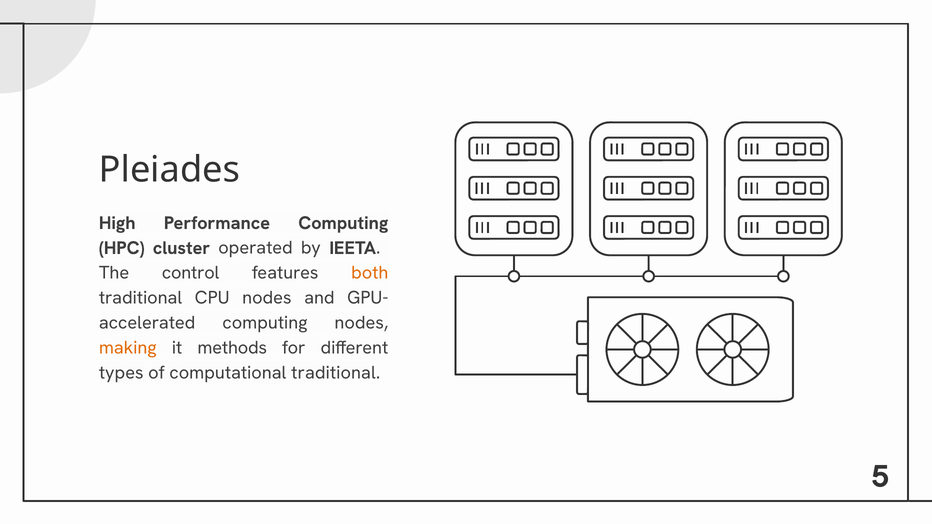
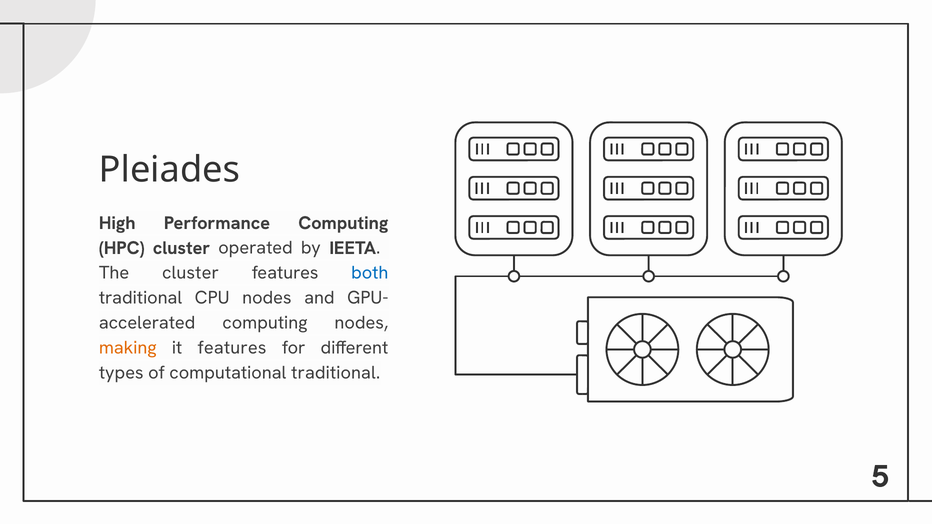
The control: control -> cluster (190, 273)
both colour: orange -> blue (370, 273)
it methods: methods -> features (232, 348)
